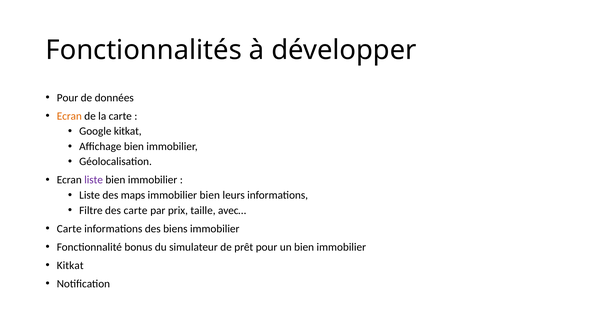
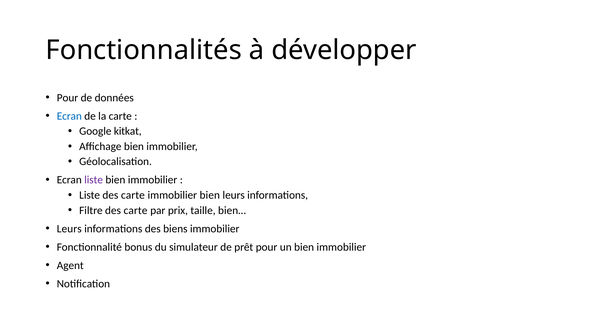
Ecran colour: orange -> blue (69, 116)
Liste des maps: maps -> carte (133, 195)
avec…: avec… -> bien… (232, 211)
Carte: Carte -> Leurs (69, 229)
Kitkat: Kitkat -> Agent (70, 266)
